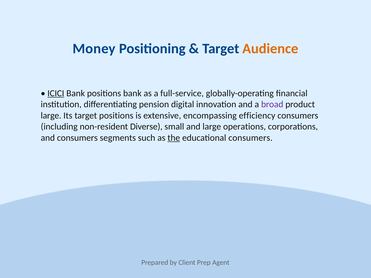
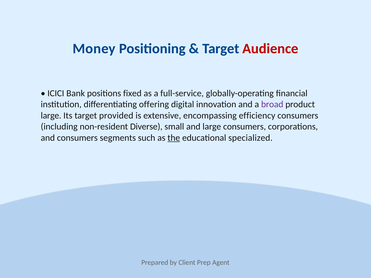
Audience colour: orange -> red (270, 49)
ICICI underline: present -> none (56, 93)
positions bank: bank -> fixed (132, 93)
pension: pension -> offering (154, 104)
target positions: positions -> provided (116, 116)
large operations: operations -> consumers (245, 127)
educational consumers: consumers -> specialized (250, 138)
